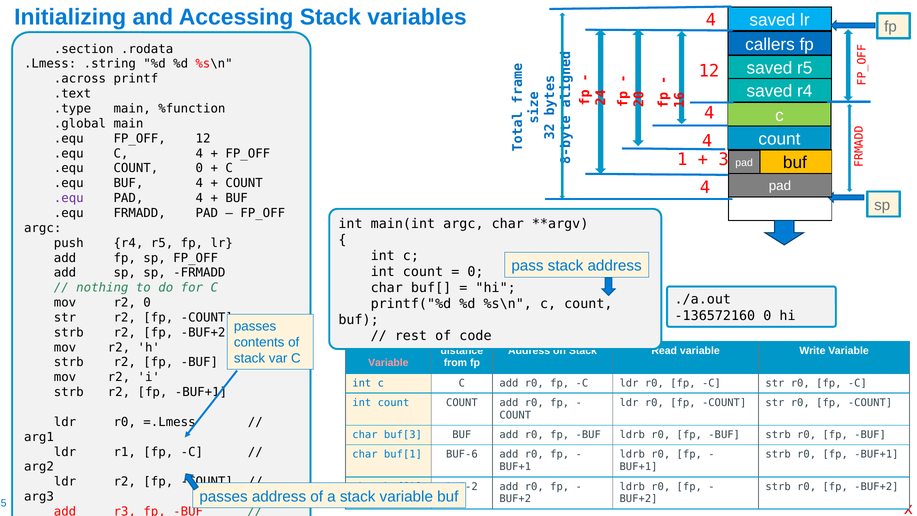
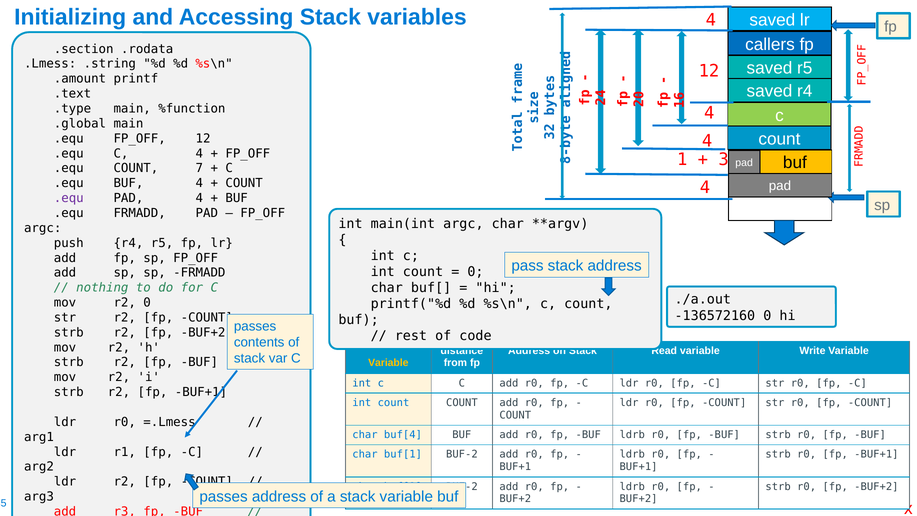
.across: .across -> .amount (80, 79)
COUNT 0: 0 -> 7 (199, 168)
Variable colour: pink -> yellow (388, 362)
buf[3: buf[3 -> buf[4 (403, 435)
buf[1 BUF-6: BUF-6 -> BUF-2 (462, 454)
